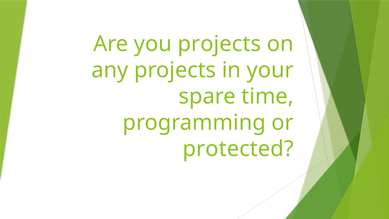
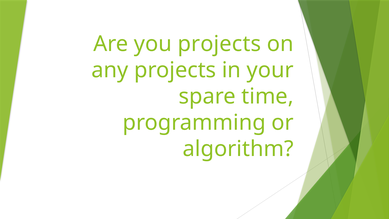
protected: protected -> algorithm (238, 149)
